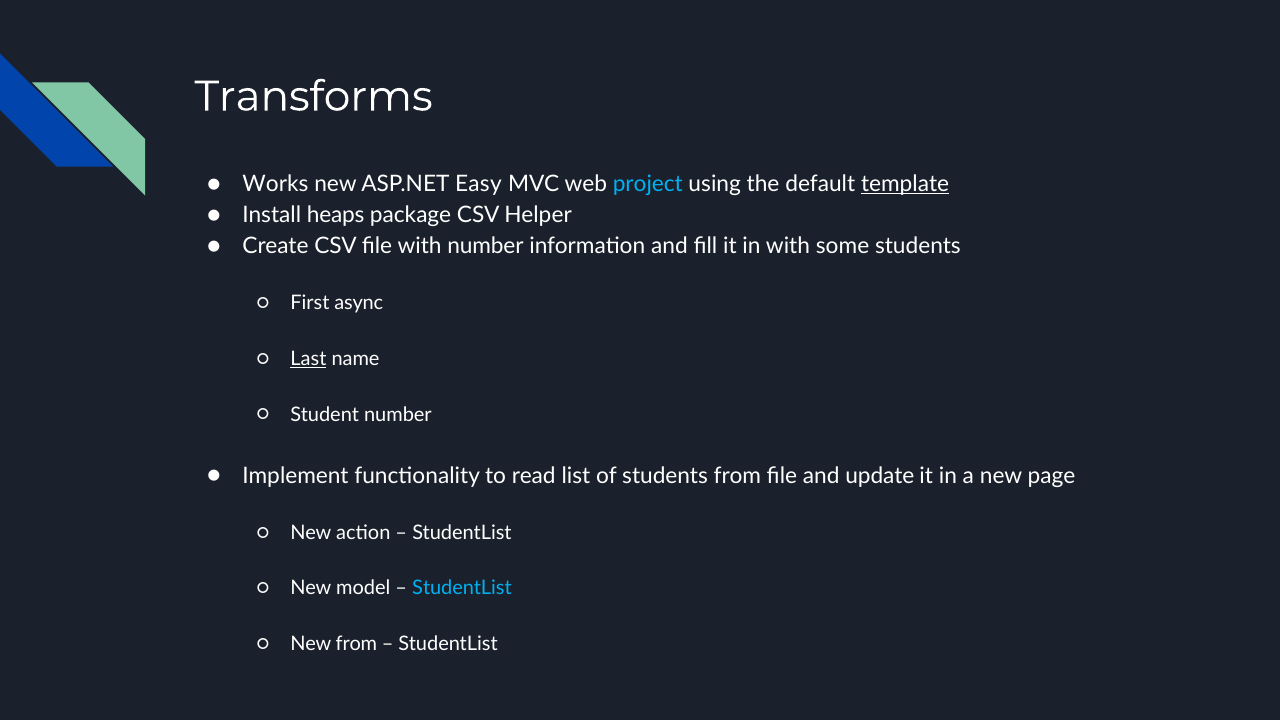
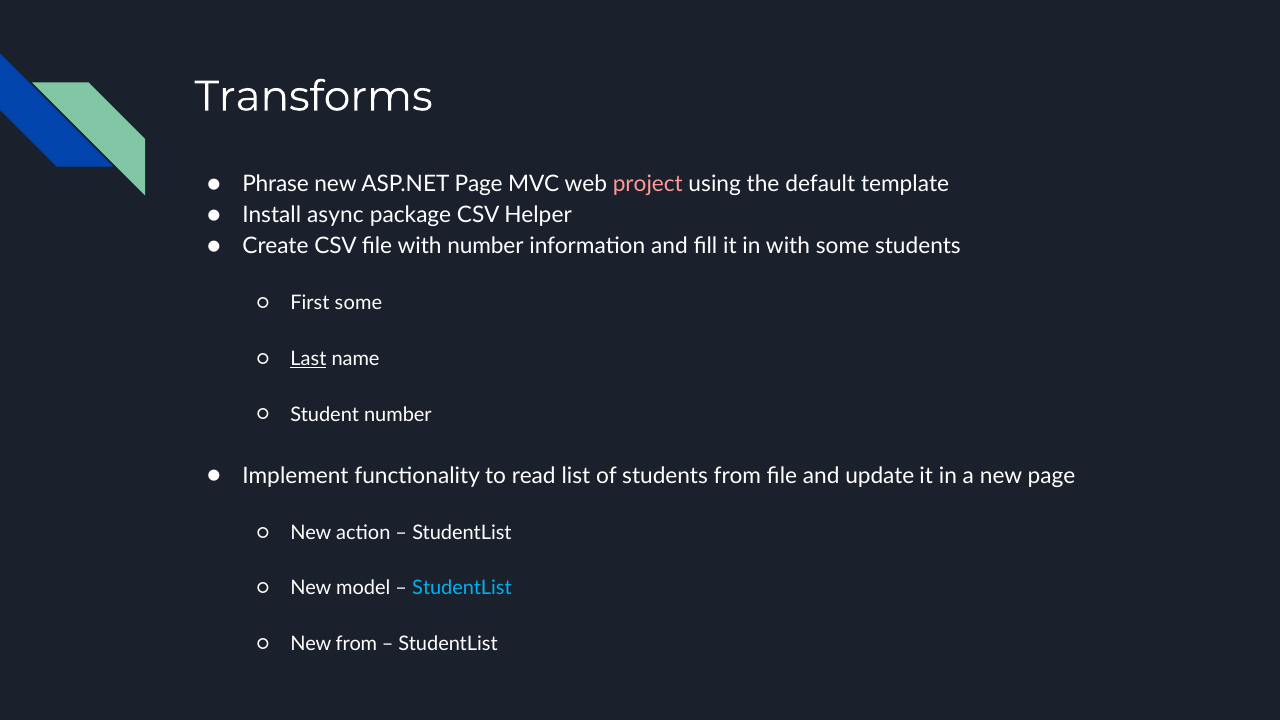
Works: Works -> Phrase (276, 184)
ASP.NET Easy: Easy -> Page (479, 184)
project colour: light blue -> pink (648, 184)
template underline: present -> none (905, 184)
heaps: heaps -> async (335, 215)
First async: async -> some (359, 303)
